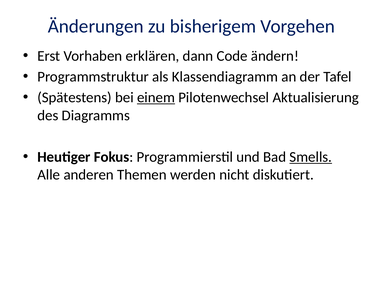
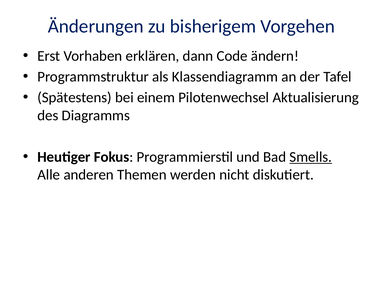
einem underline: present -> none (156, 98)
